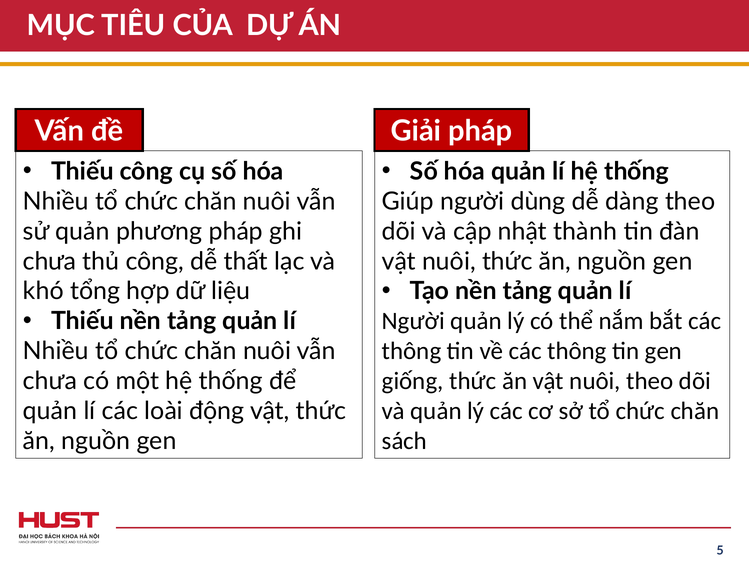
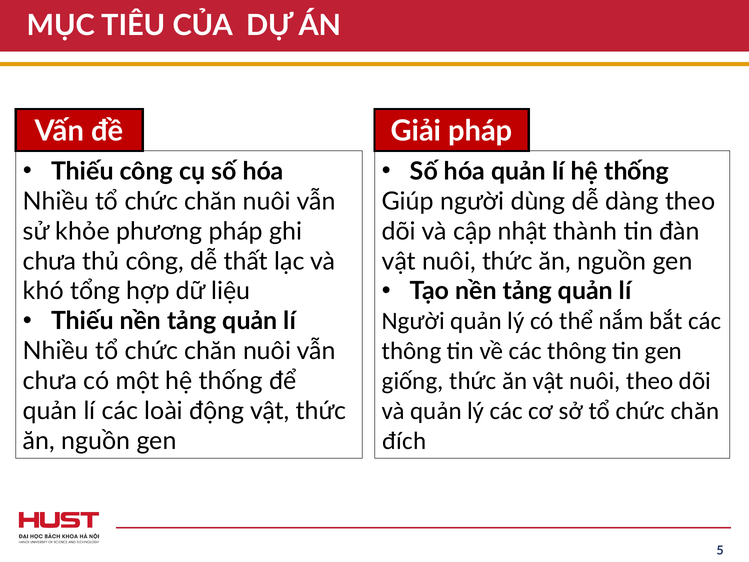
sử quản: quản -> khỏe (82, 231)
sách: sách -> đích (404, 441)
